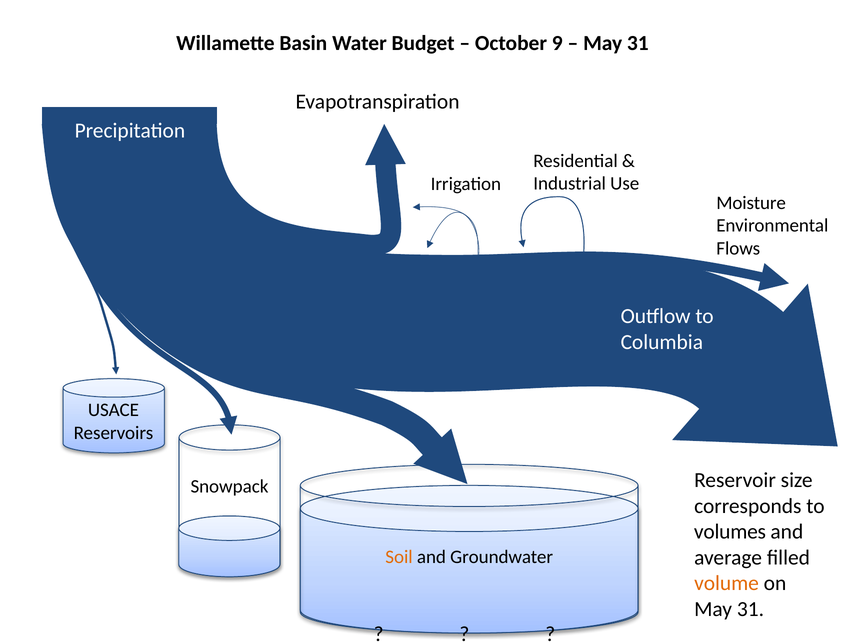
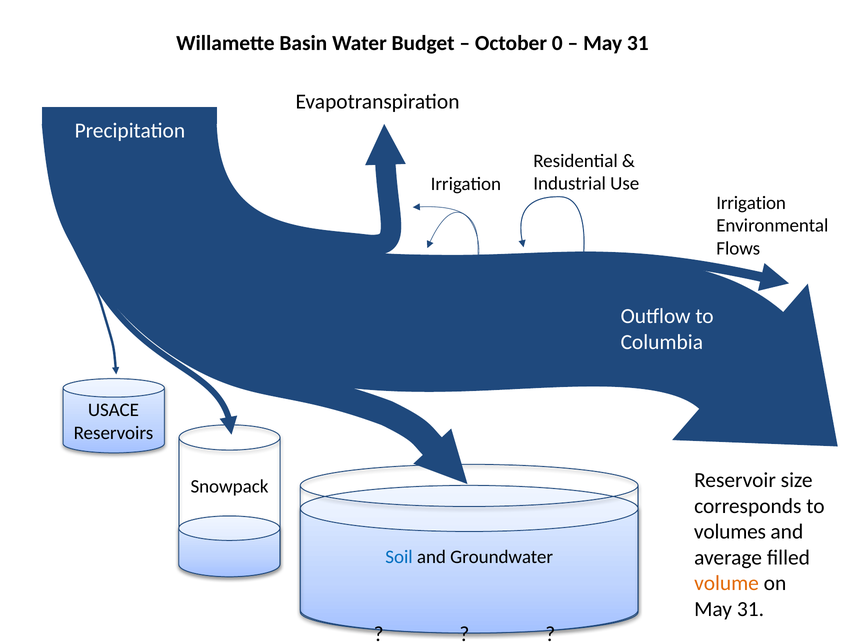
9: 9 -> 0 (557, 43)
Moisture: Moisture -> Irrigation (751, 203)
Soil colour: orange -> blue (399, 557)
